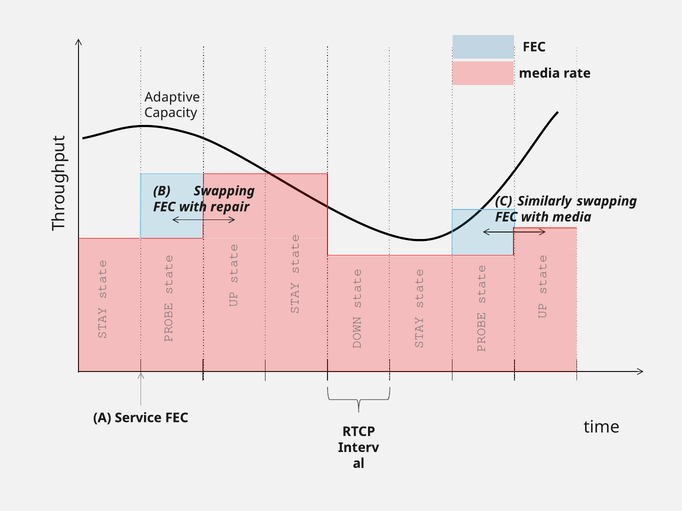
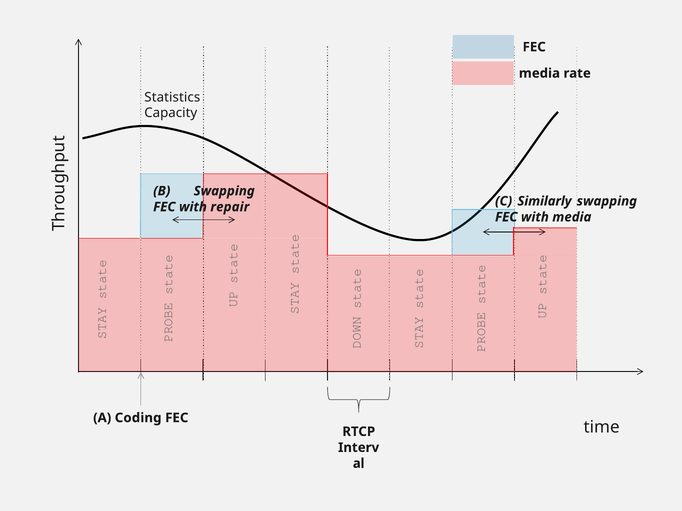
Adaptive: Adaptive -> Statistics (172, 97)
Service: Service -> Coding (138, 418)
